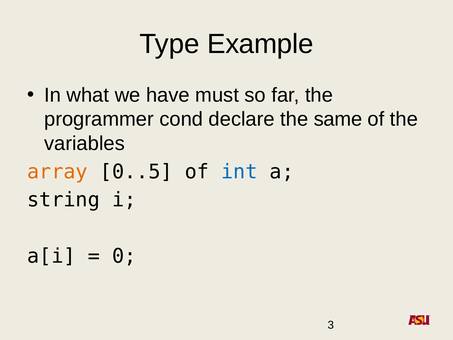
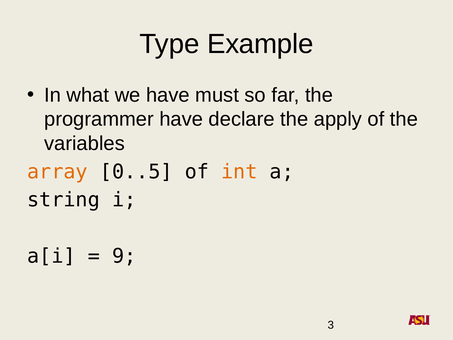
programmer cond: cond -> have (181, 119)
same: same -> apply (338, 119)
int colour: blue -> orange (239, 172)
0: 0 -> 9 (124, 256)
